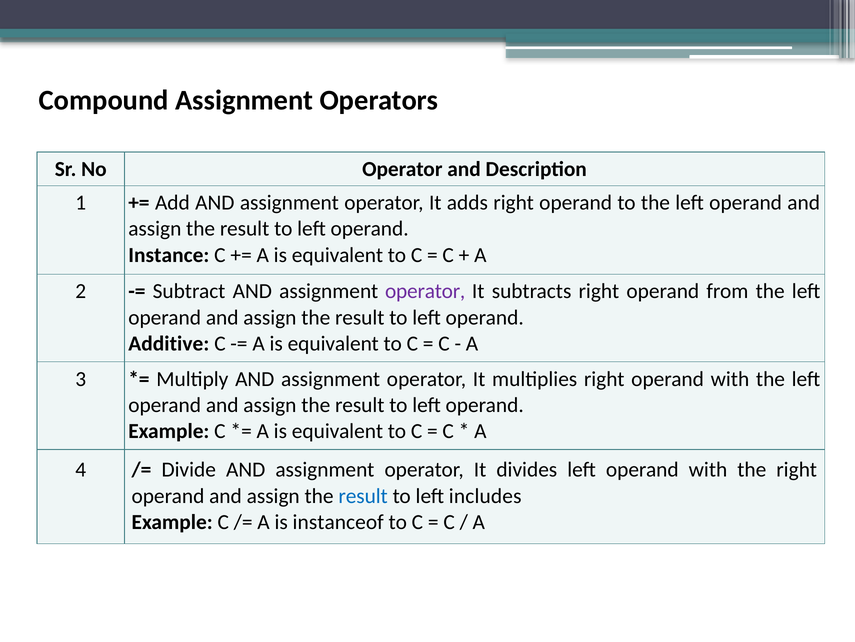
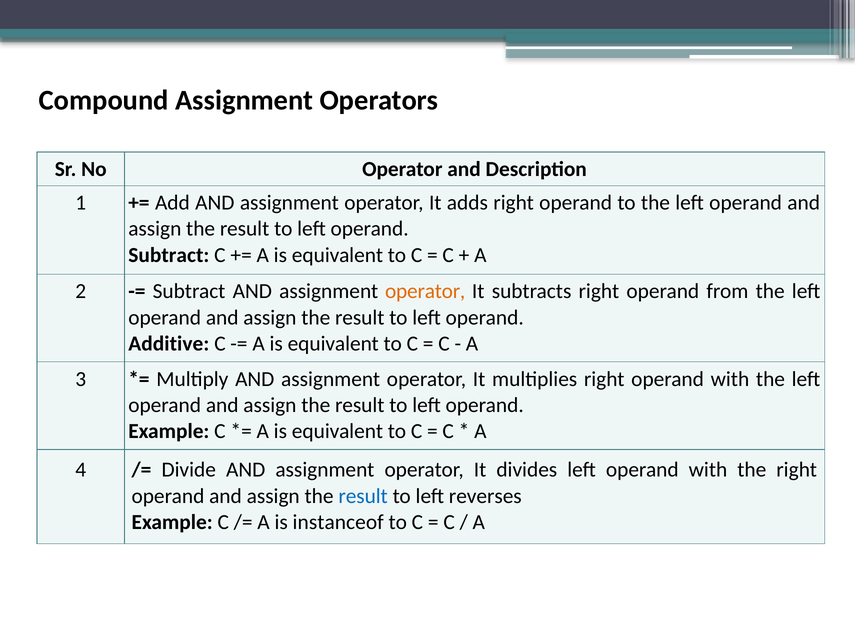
Instance: Instance -> Subtract (169, 255)
operator colour: purple -> orange (425, 291)
includes: includes -> reverses (485, 495)
